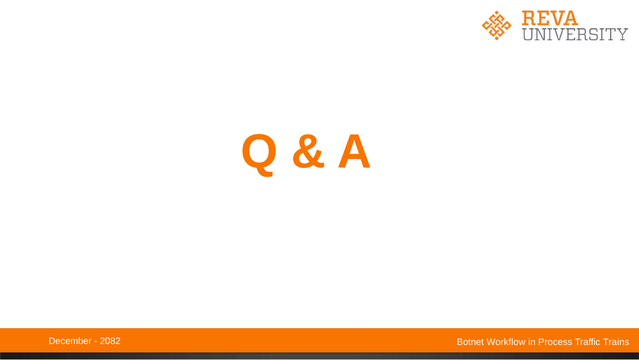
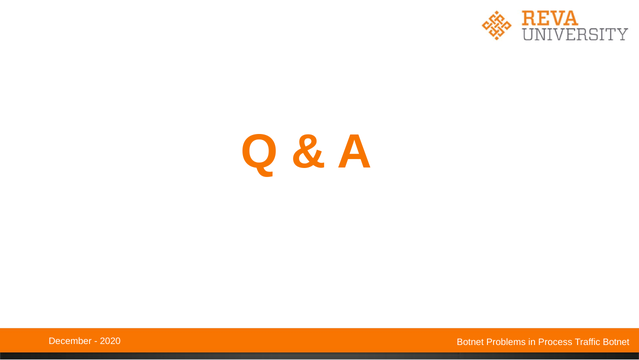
2082: 2082 -> 2020 (110, 341)
Workflow: Workflow -> Problems (506, 342)
Traffic Trains: Trains -> Botnet (616, 342)
